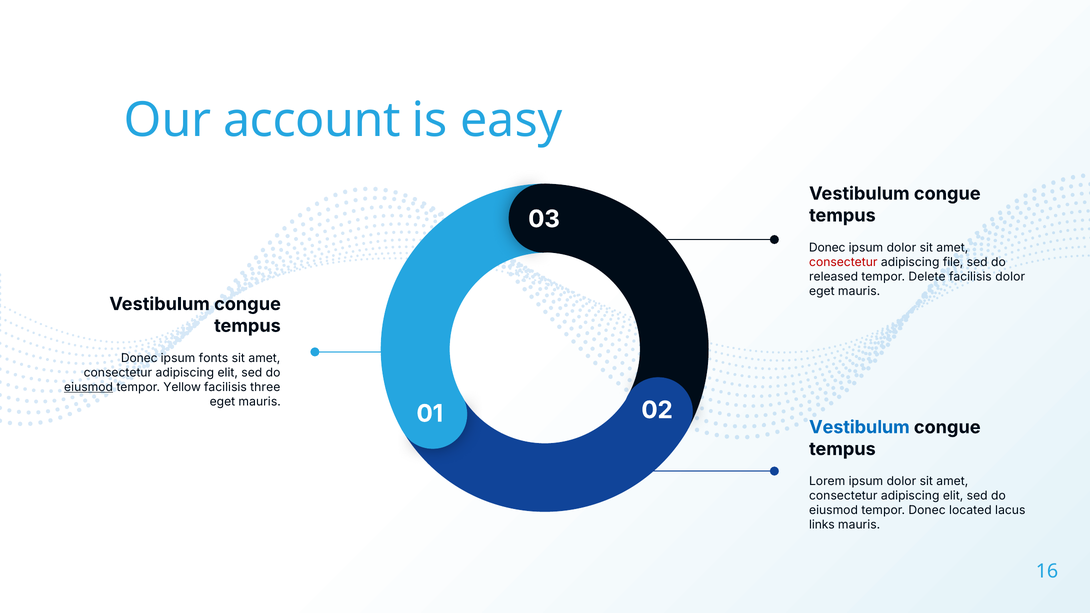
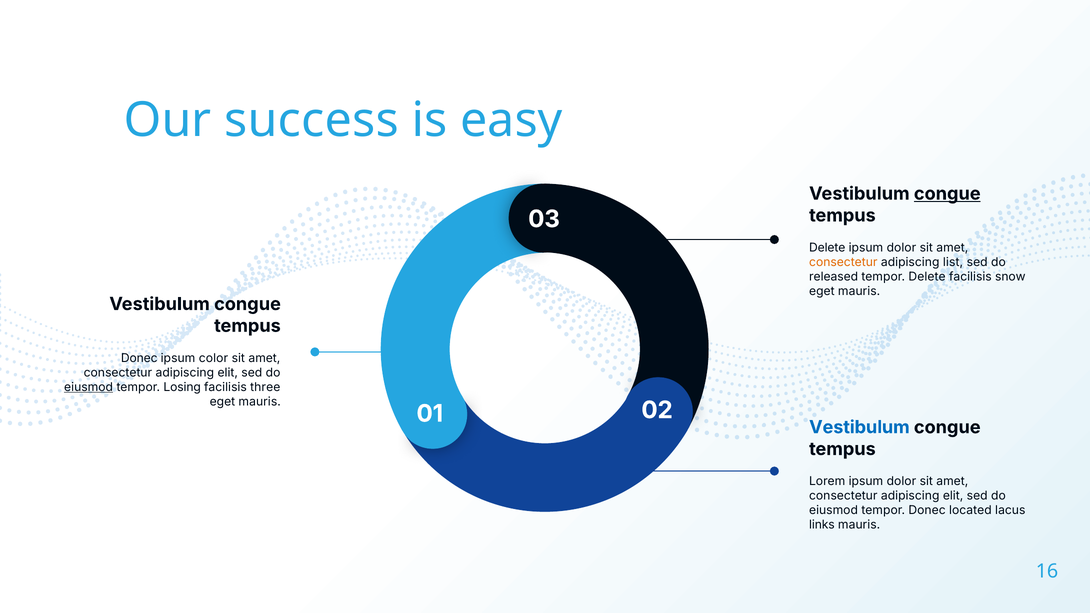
account: account -> success (312, 120)
congue underline: none -> present (947, 194)
Donec: Donec -> Delete (827, 248)
consectetur colour: red -> orange (843, 262)
file: file -> list (953, 262)
facilisis dolor: dolor -> snow (1010, 277)
fonts: fonts -> color (213, 358)
Yellow: Yellow -> Losing (182, 387)
